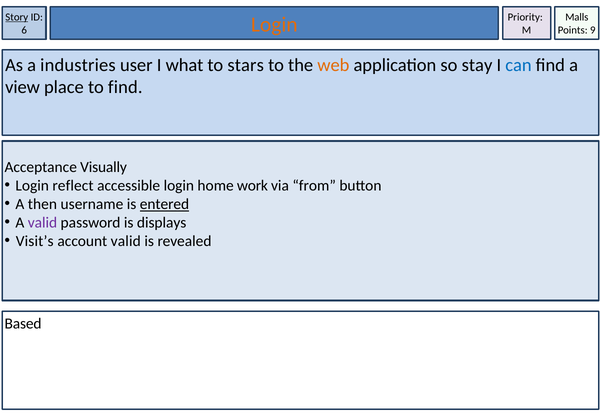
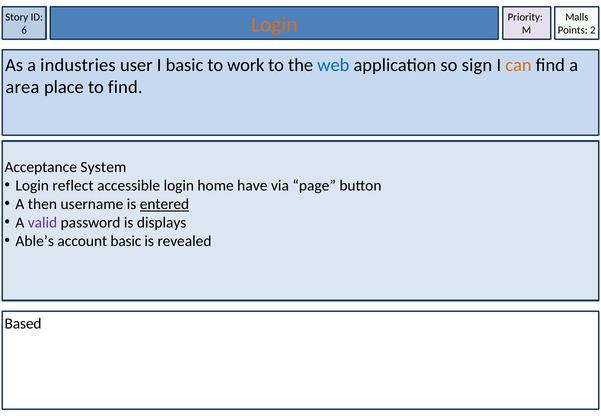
Story underline: present -> none (17, 17)
9: 9 -> 2 (593, 30)
I what: what -> basic (184, 65)
stars: stars -> work (246, 65)
web colour: orange -> blue (333, 65)
stay: stay -> sign (477, 65)
can colour: blue -> orange (518, 65)
view: view -> area (22, 87)
Visually: Visually -> System (103, 167)
work: work -> have (252, 186)
from: from -> page (314, 186)
Visit’s: Visit’s -> Able’s (35, 241)
account valid: valid -> basic (126, 241)
